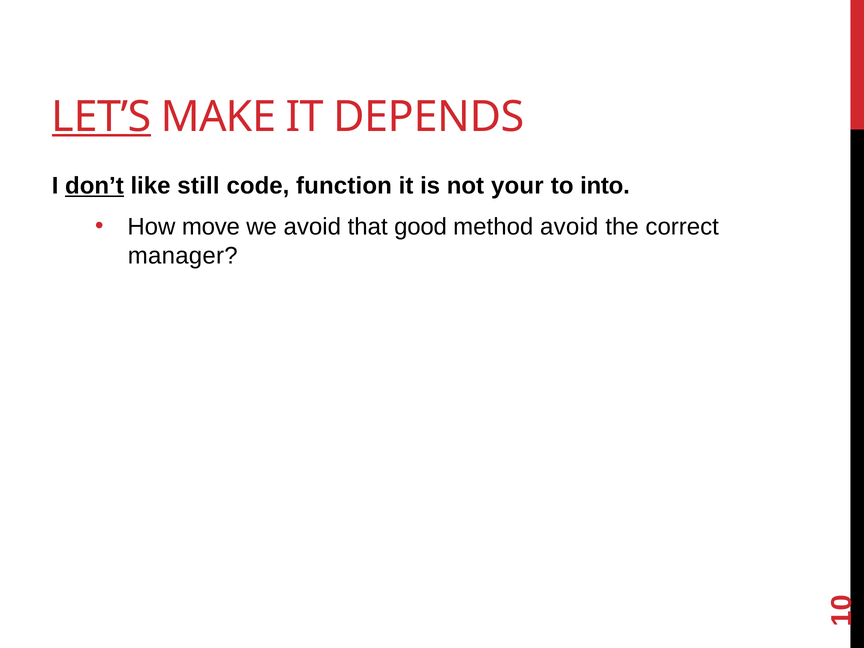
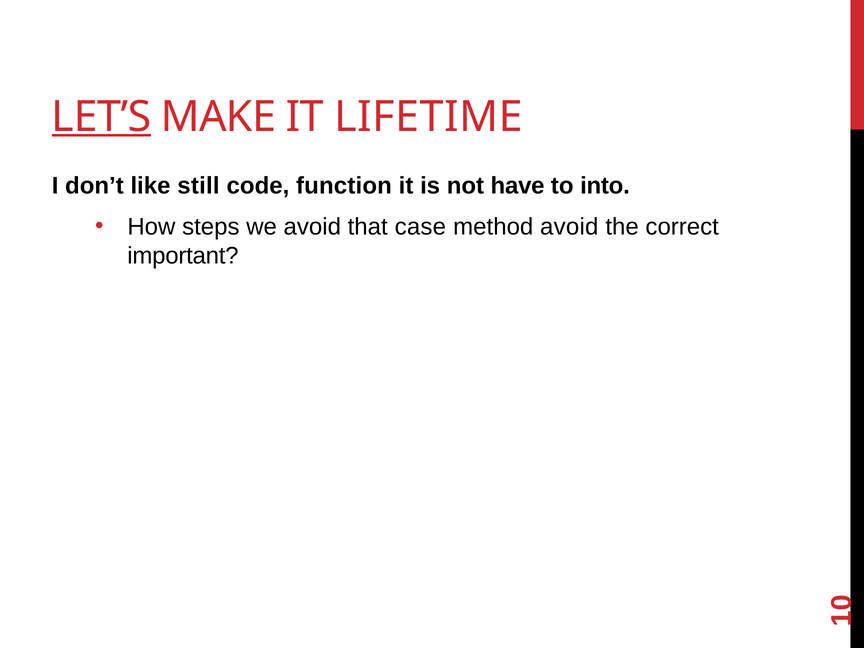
DEPENDS: DEPENDS -> LIFETIME (428, 117)
don’t underline: present -> none (94, 186)
your: your -> have (518, 186)
move: move -> steps (211, 227)
good: good -> case (420, 227)
manager: manager -> important (183, 256)
